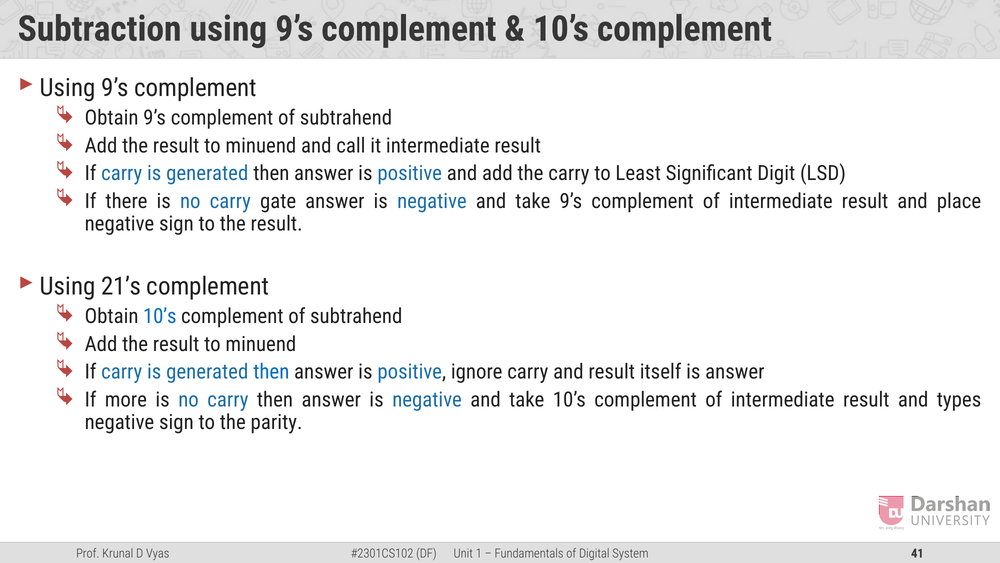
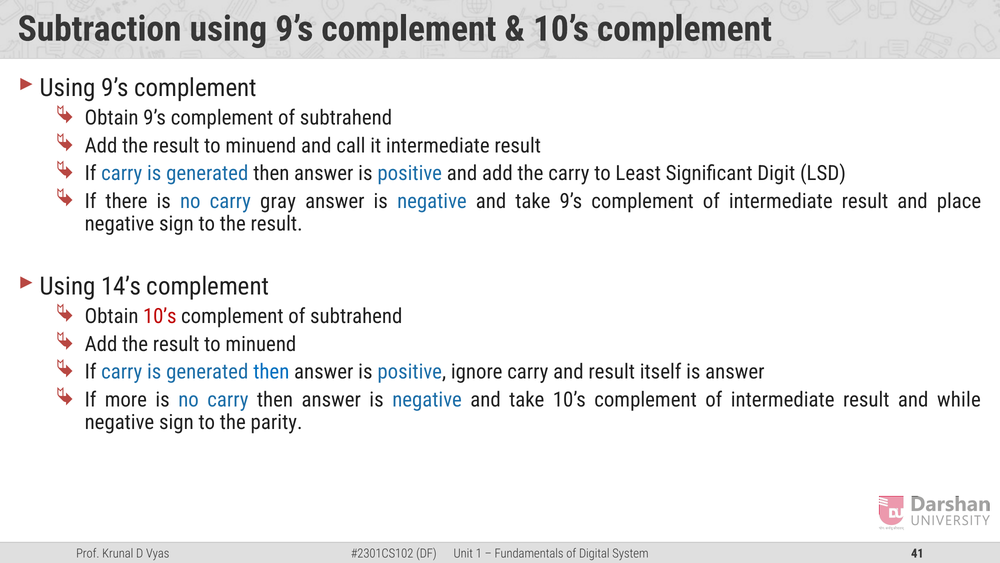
gate: gate -> gray (278, 201)
21’s: 21’s -> 14’s (121, 286)
10’s colour: blue -> red (160, 316)
types: types -> while (959, 399)
